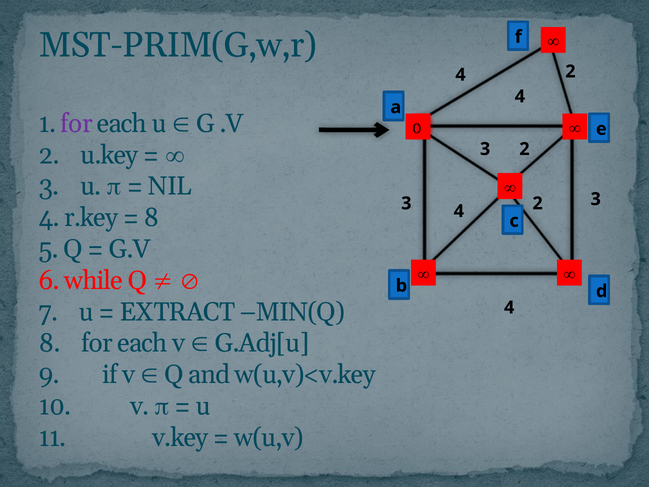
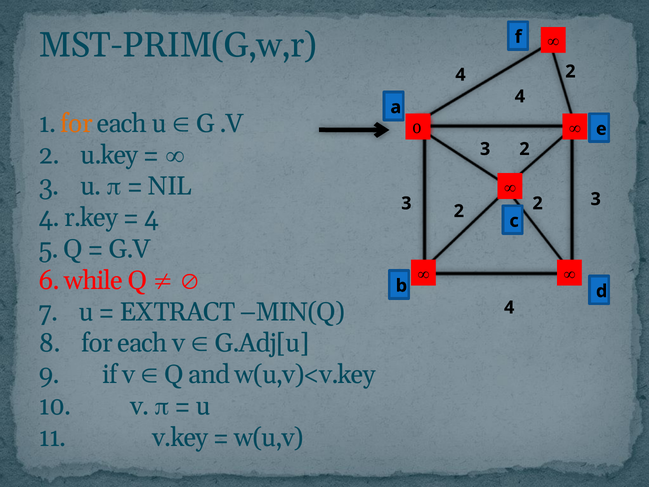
for colour: purple -> orange (77, 123)
4: 4 -> 2 (459, 211)
8: 8 -> 4 (152, 218)
